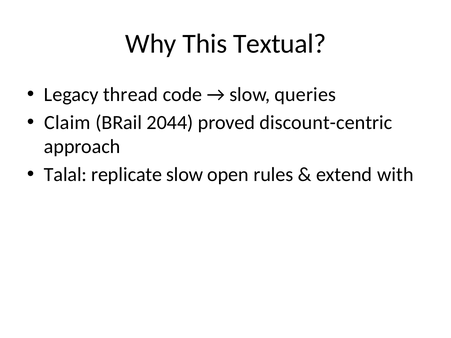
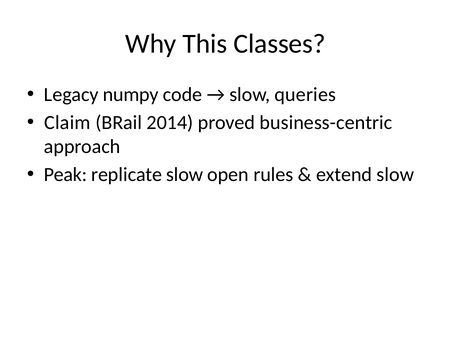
Textual: Textual -> Classes (280, 44)
thread: thread -> numpy (131, 95)
2044: 2044 -> 2014 (170, 123)
discount-centric: discount-centric -> business-centric (326, 123)
Talal: Talal -> Peak (65, 175)
extend with: with -> slow (395, 175)
